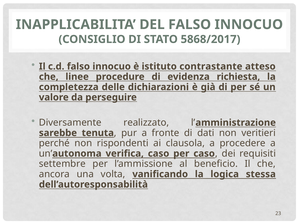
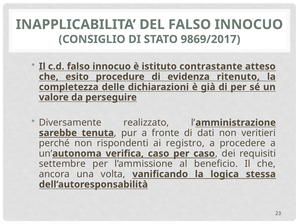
5868/2017: 5868/2017 -> 9869/2017 (211, 39)
linee: linee -> esito (77, 77)
richiesta: richiesta -> ritenuto (238, 77)
clausola: clausola -> registro (185, 143)
